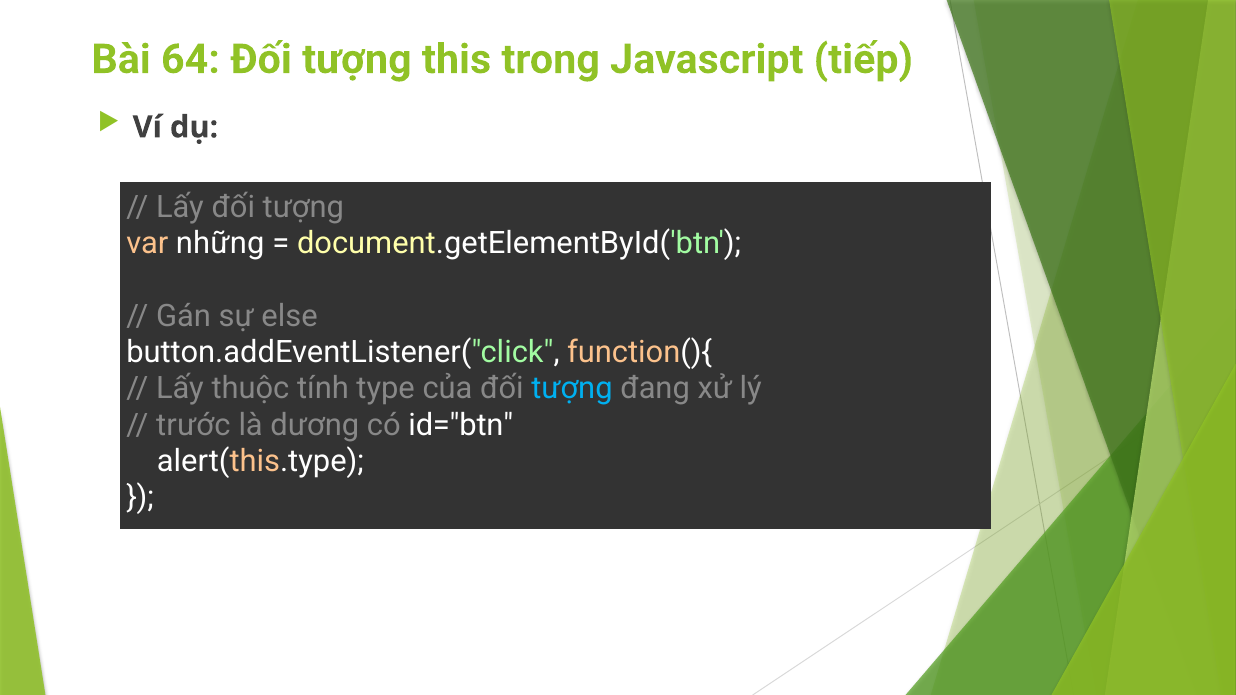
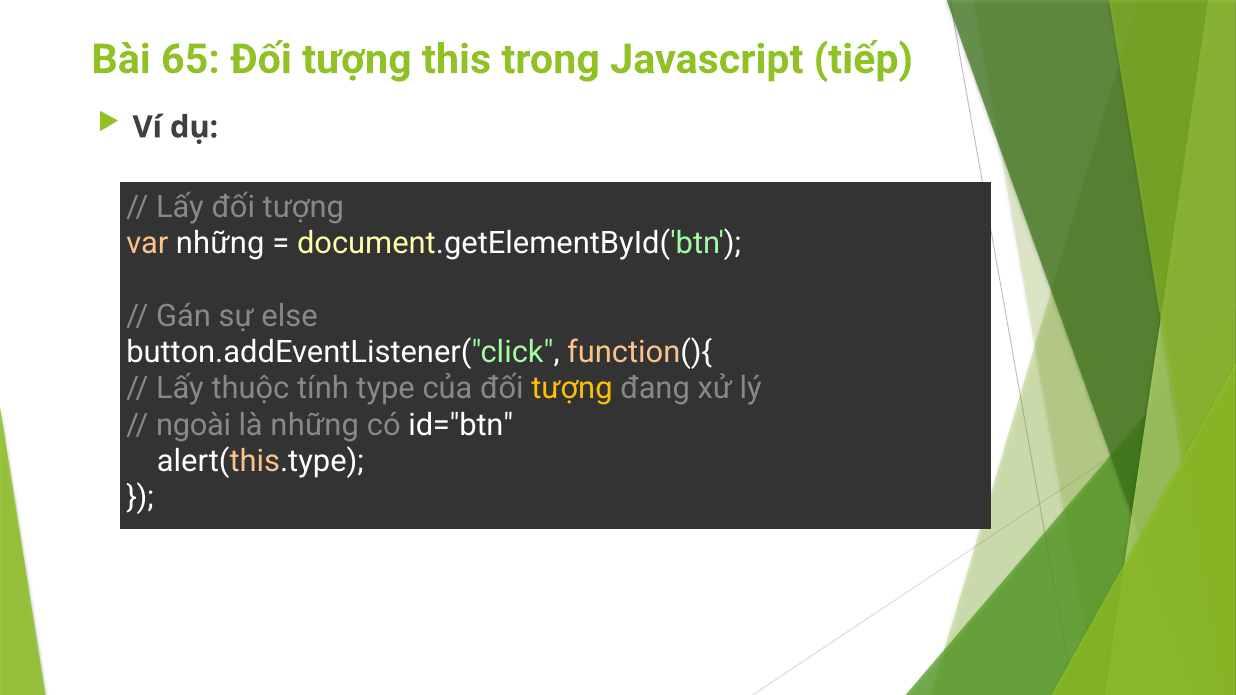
64: 64 -> 65 (190, 59)
tượng colour: light blue -> yellow (572, 389)
trước: trước -> ngoài (194, 425)
là dương: dương -> những (315, 425)
